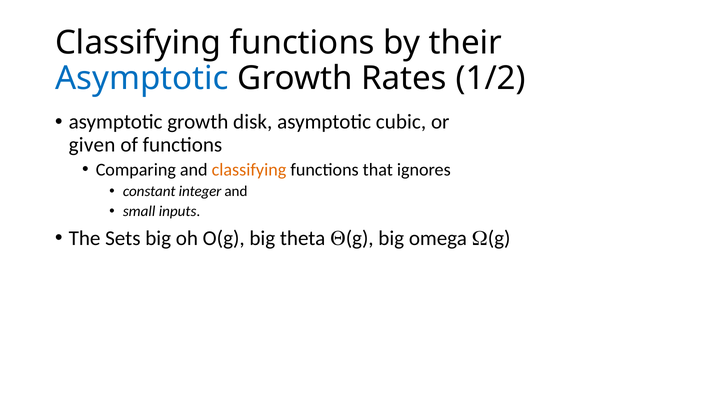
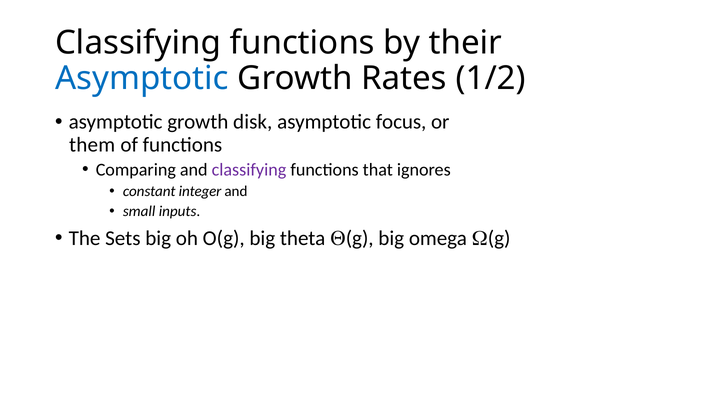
cubic: cubic -> focus (401, 122)
given: given -> them (92, 145)
classifying colour: orange -> purple (249, 170)
